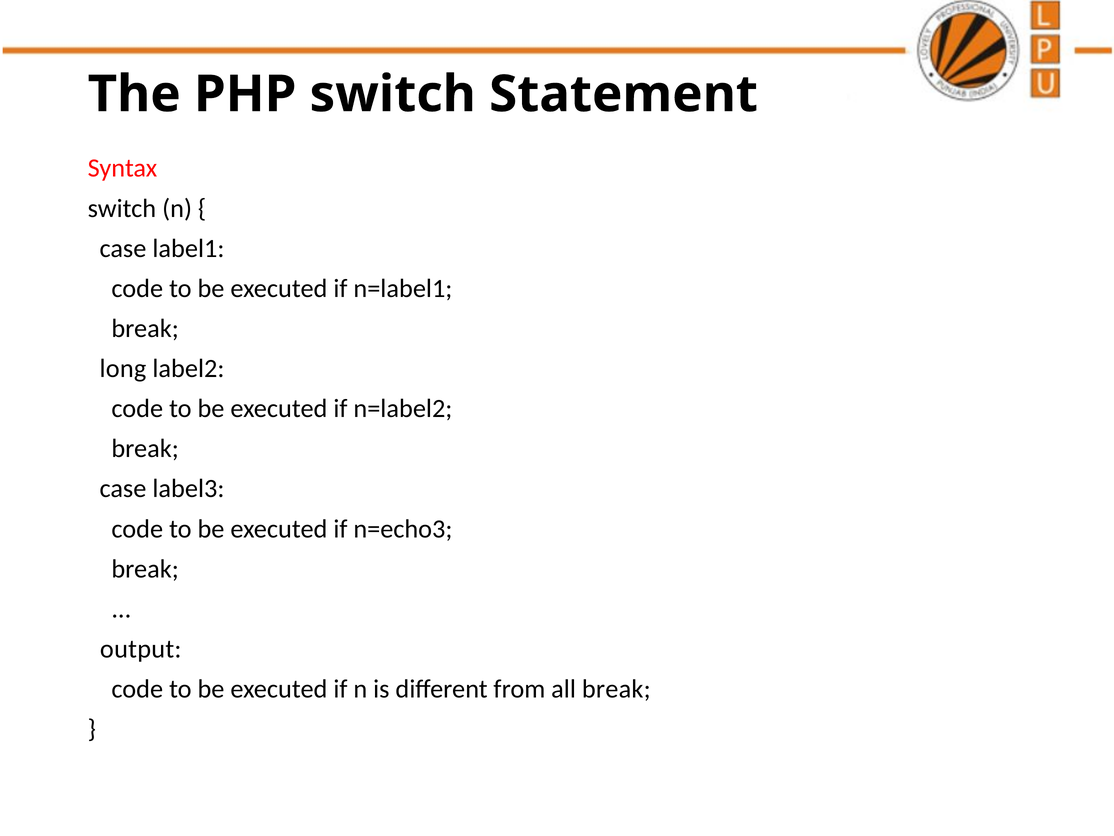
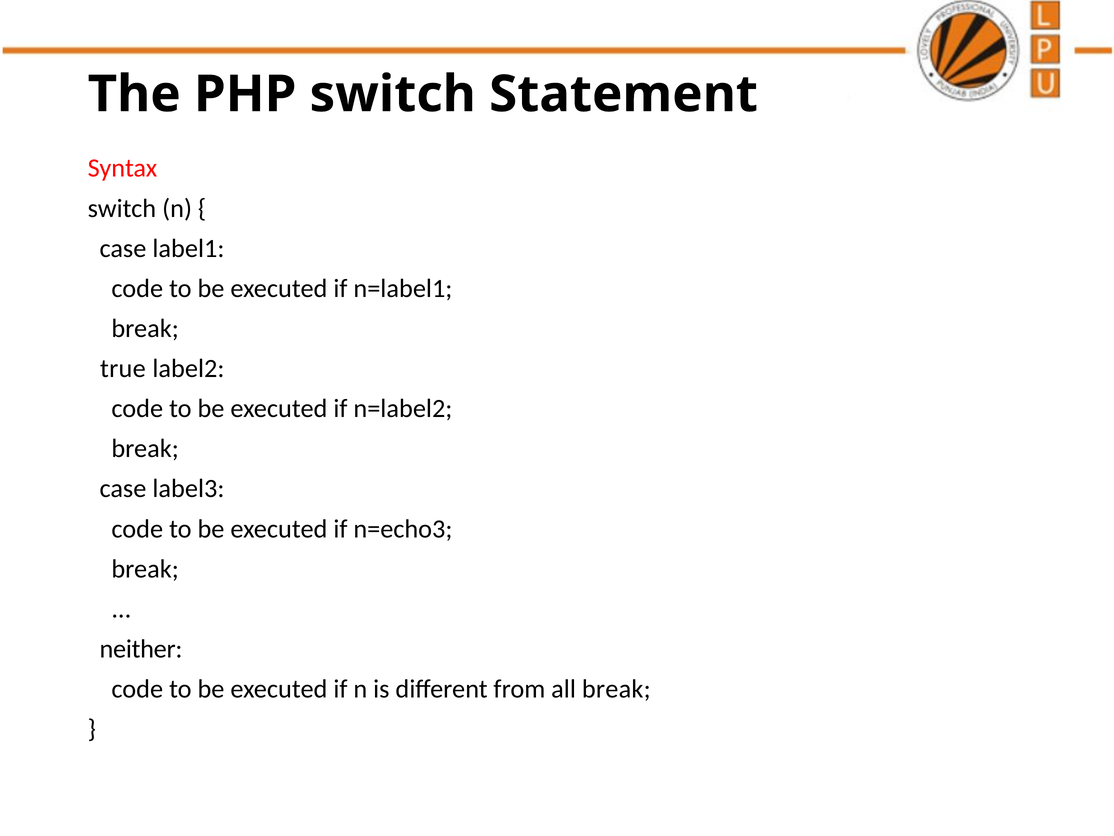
long: long -> true (123, 368)
output: output -> neither (141, 649)
